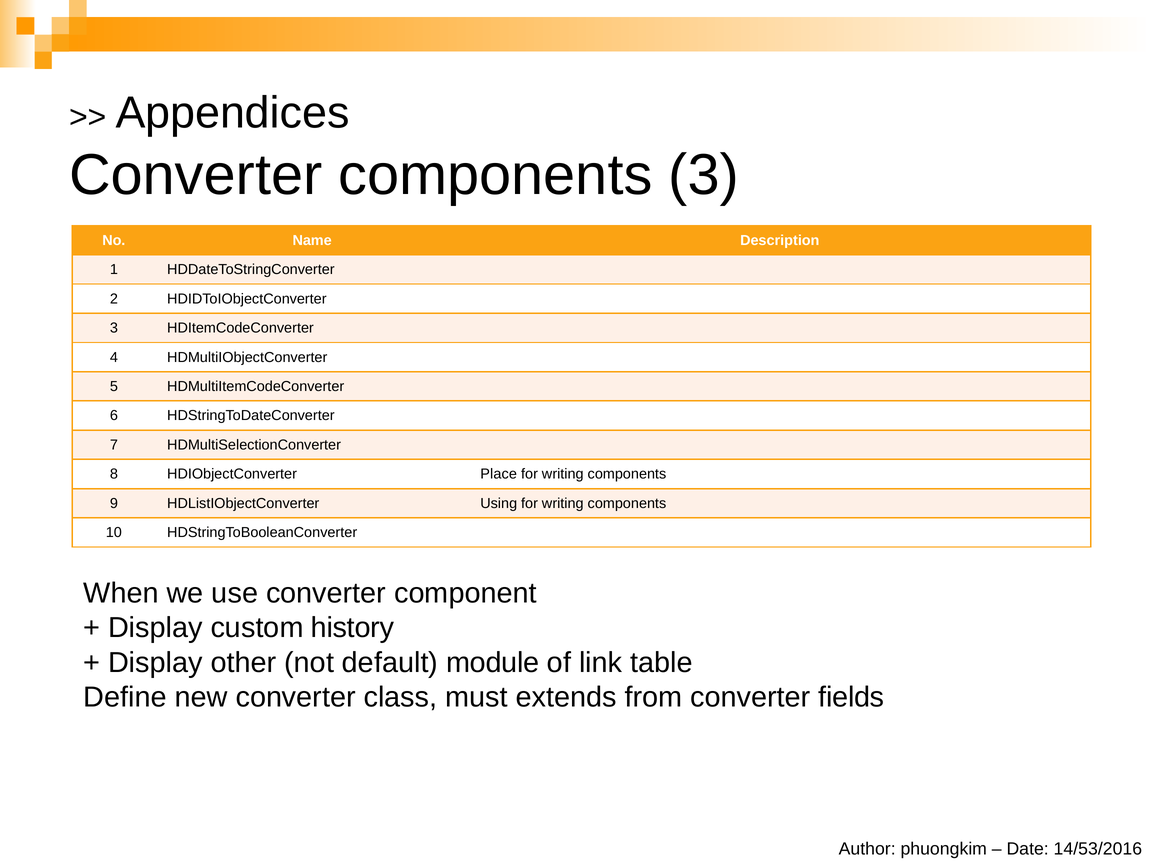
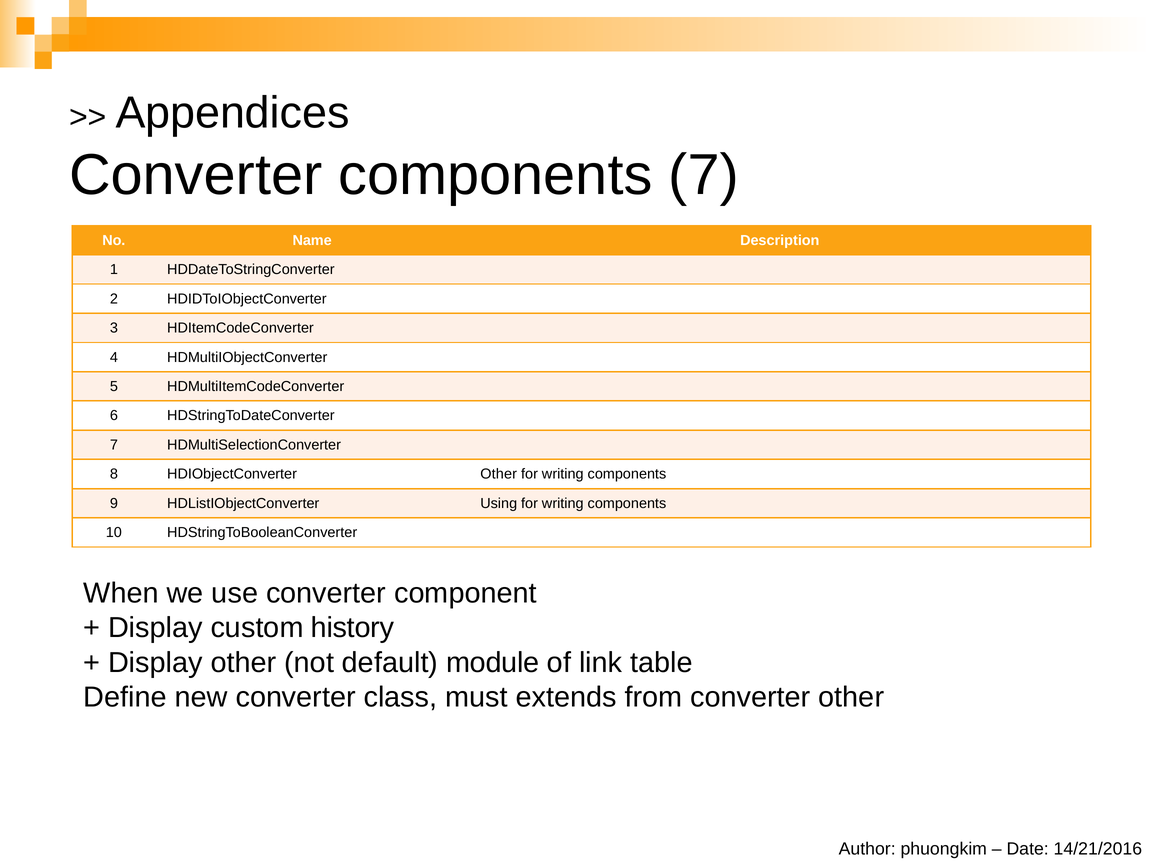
components 3: 3 -> 7 (704, 175)
HDIObjectConverter Place: Place -> Other (499, 474)
converter fields: fields -> other (851, 697)
14/53/2016: 14/53/2016 -> 14/21/2016 (1098, 848)
